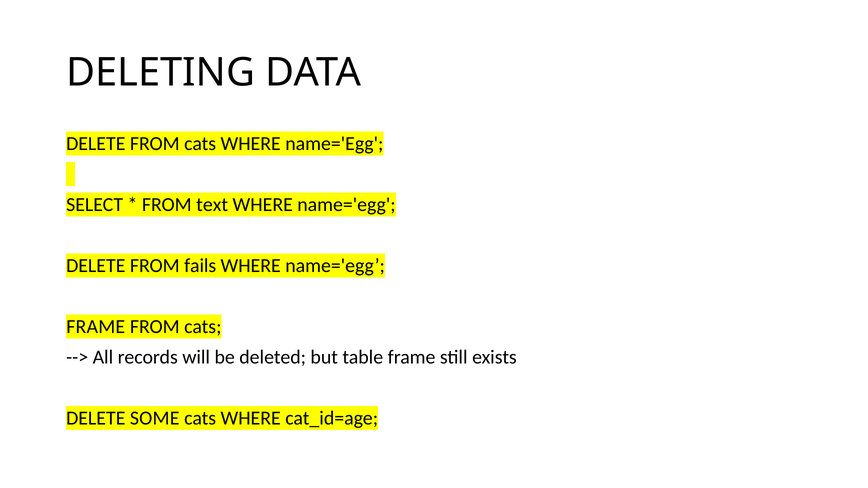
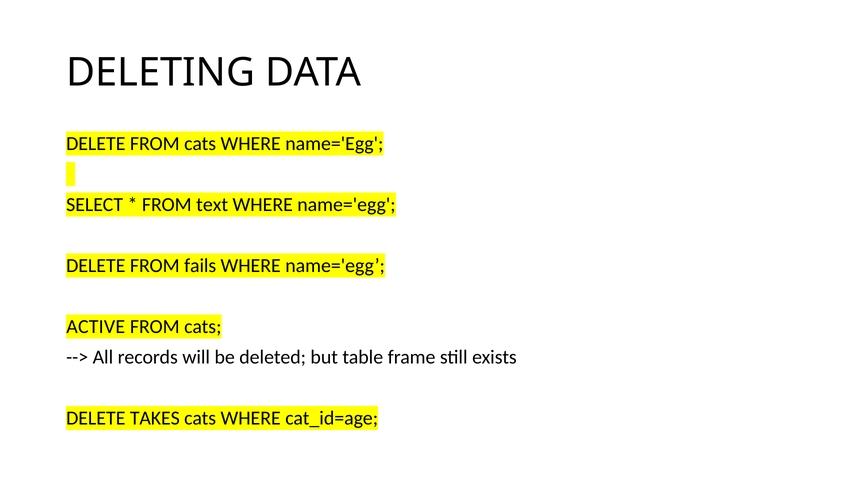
FRAME: FRAME -> ACTIVE (96, 327)
SOME: SOME -> TAKES (155, 418)
